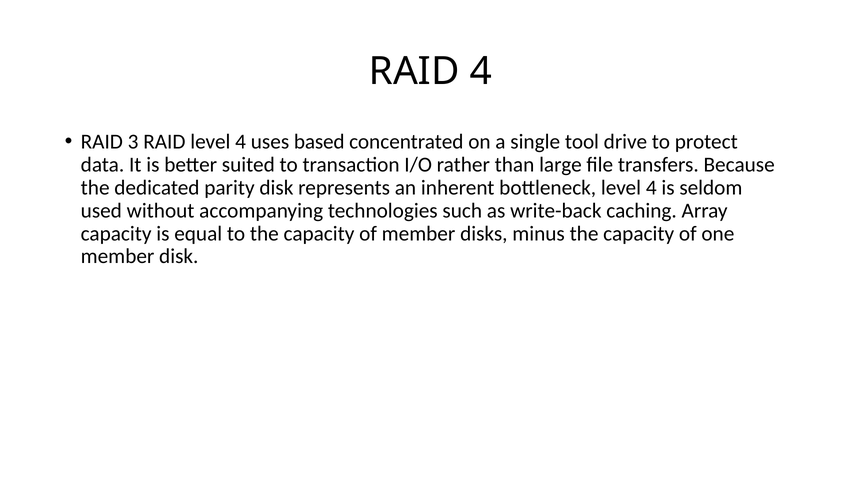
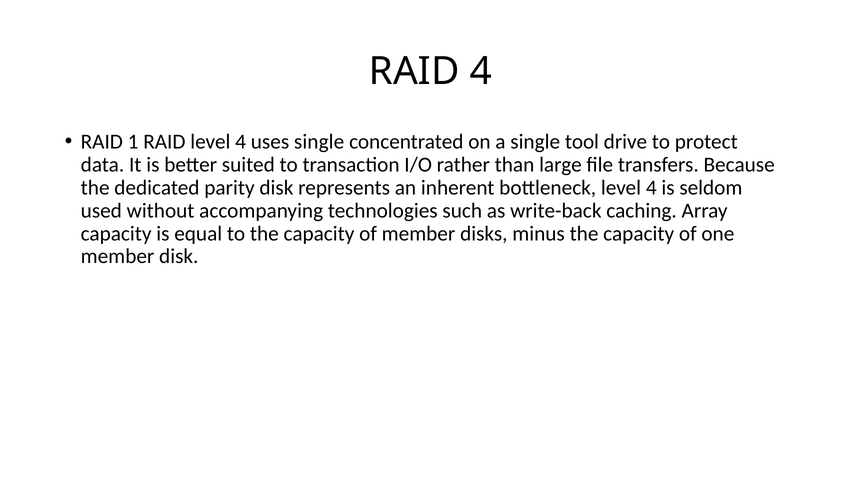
3: 3 -> 1 (133, 142)
uses based: based -> single (319, 142)
